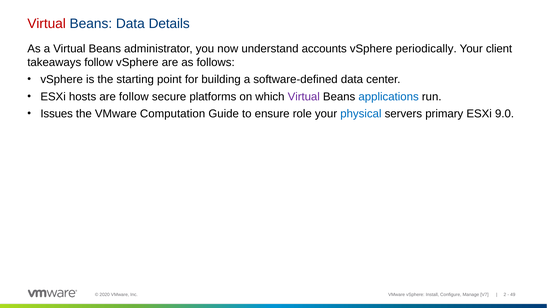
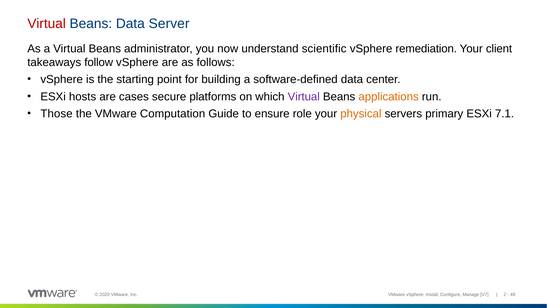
Details: Details -> Server (169, 24)
accounts: accounts -> scientific (324, 49)
periodically: periodically -> remediation (426, 49)
are follow: follow -> cases (134, 97)
applications colour: blue -> orange (389, 97)
Issues: Issues -> Those (57, 114)
physical colour: blue -> orange (361, 114)
9.0: 9.0 -> 7.1 (505, 114)
